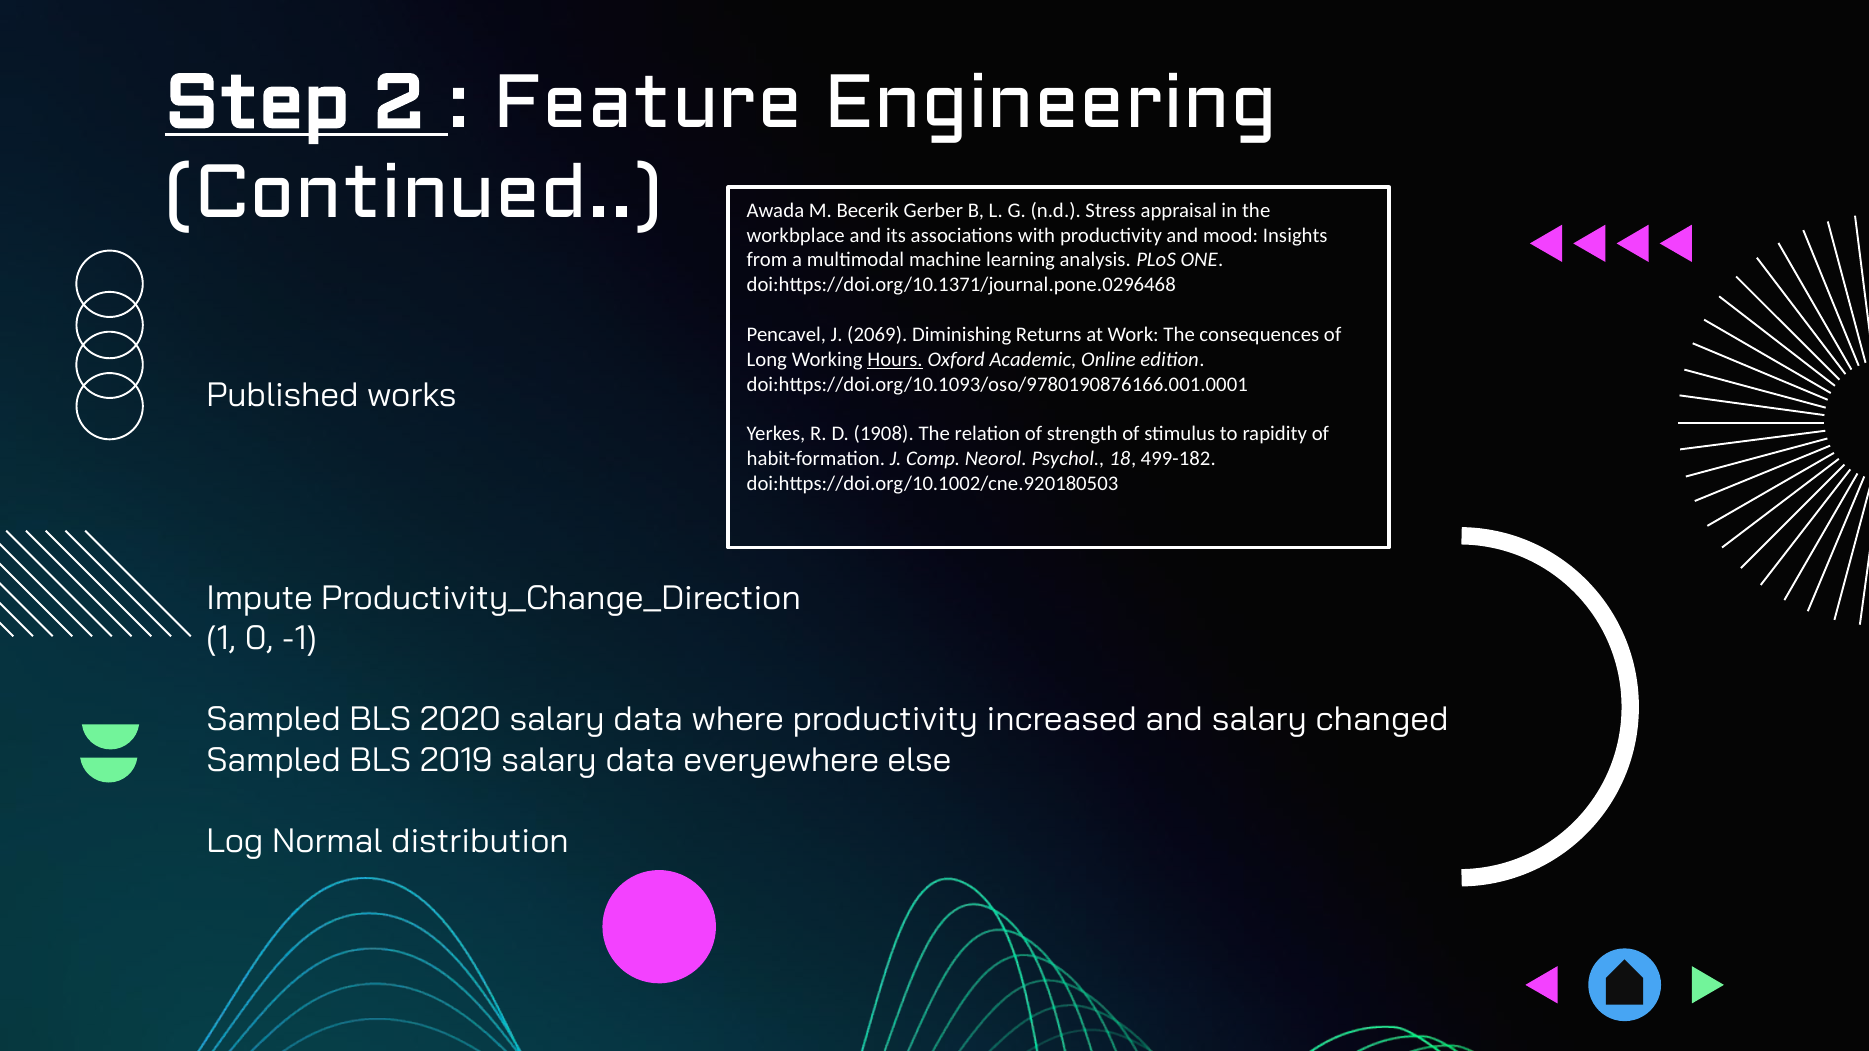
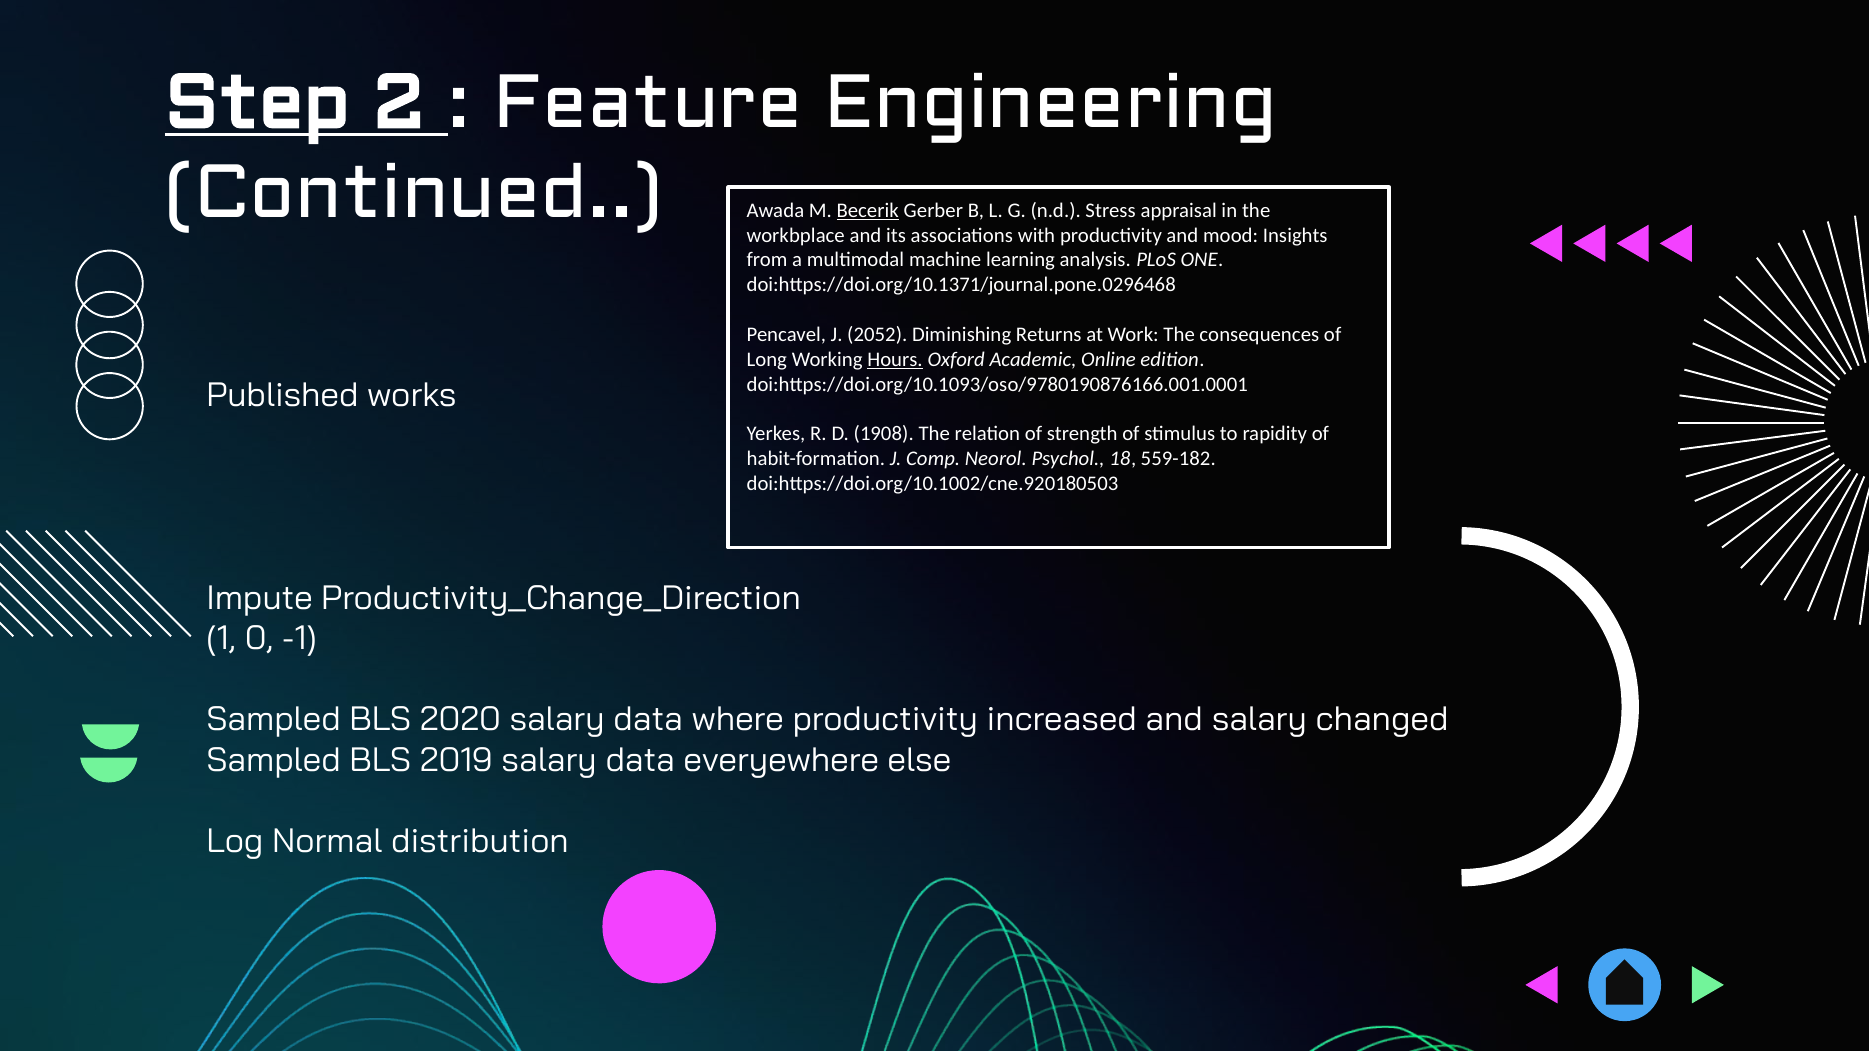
Becerik underline: none -> present (868, 210)
2069: 2069 -> 2052 (877, 335)
499-182: 499-182 -> 559-182 (1178, 459)
